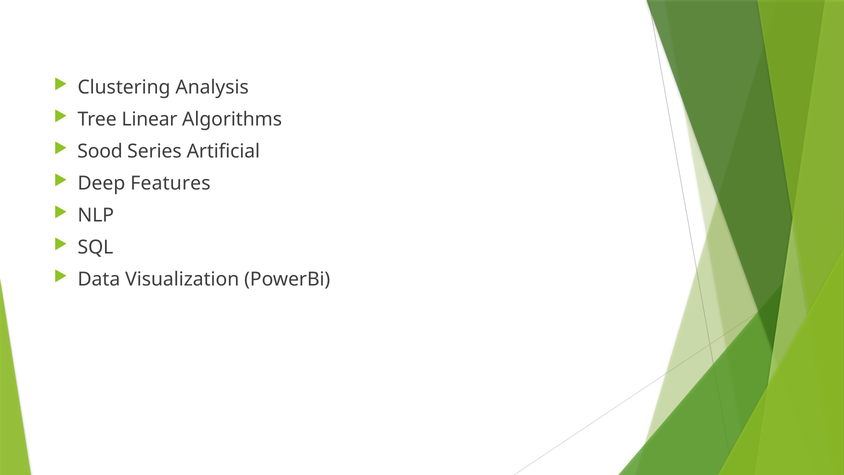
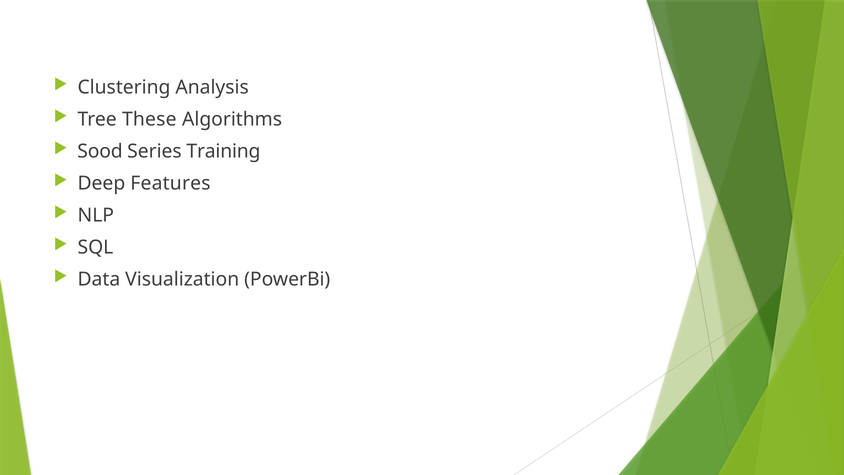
Linear: Linear -> These (149, 119)
Artificial: Artificial -> Training (223, 151)
